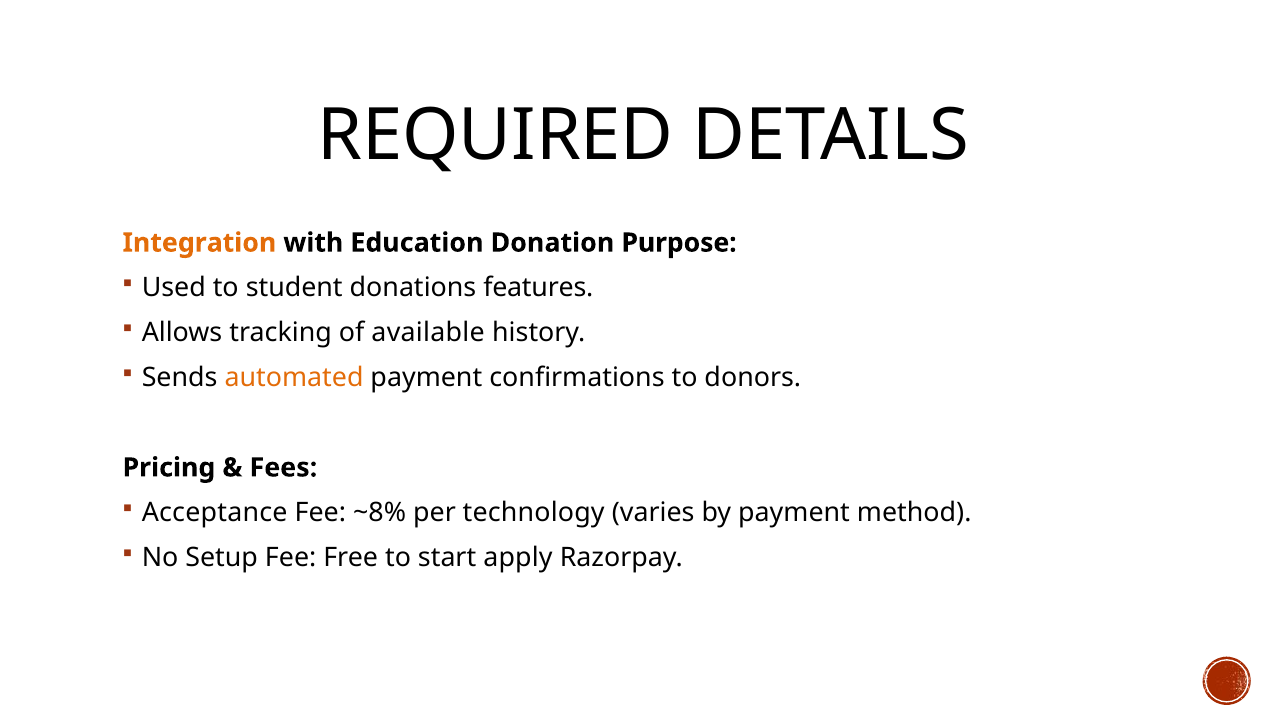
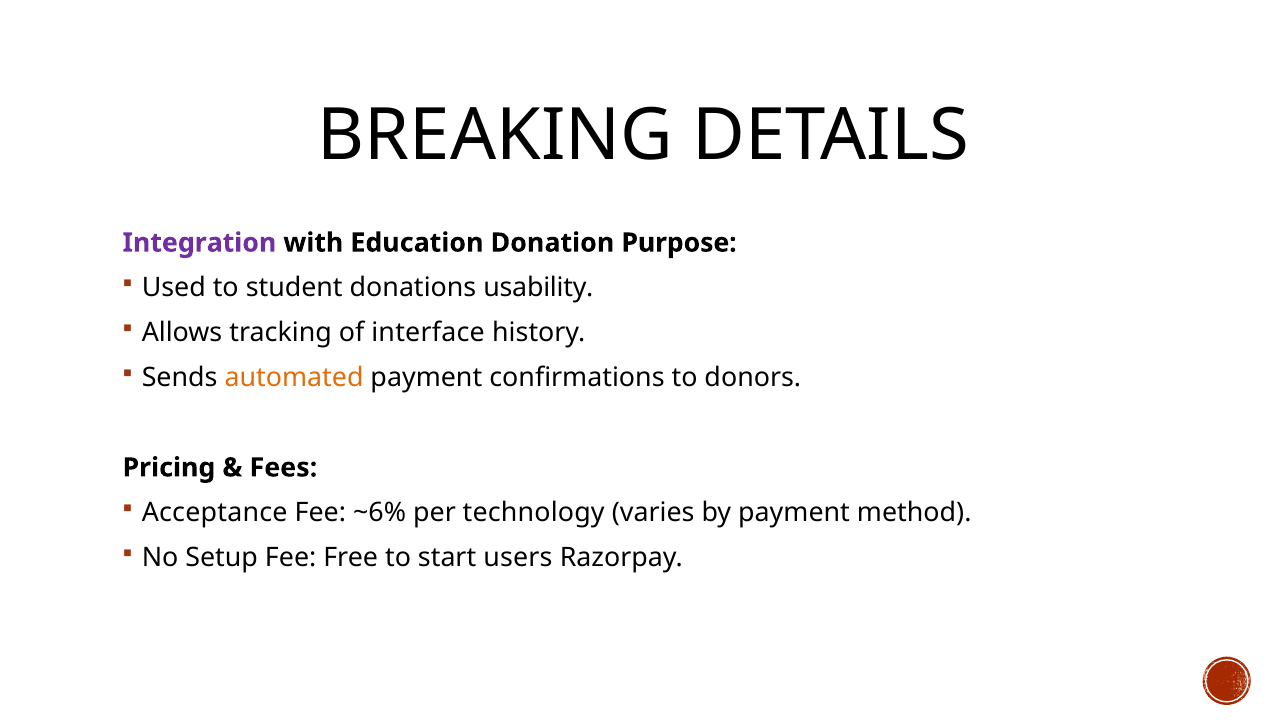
REQUIRED: REQUIRED -> BREAKING (496, 136)
Integration colour: orange -> purple (199, 243)
features: features -> usability (538, 288)
available: available -> interface (428, 333)
~8%: ~8% -> ~6% (380, 513)
apply: apply -> users (518, 558)
